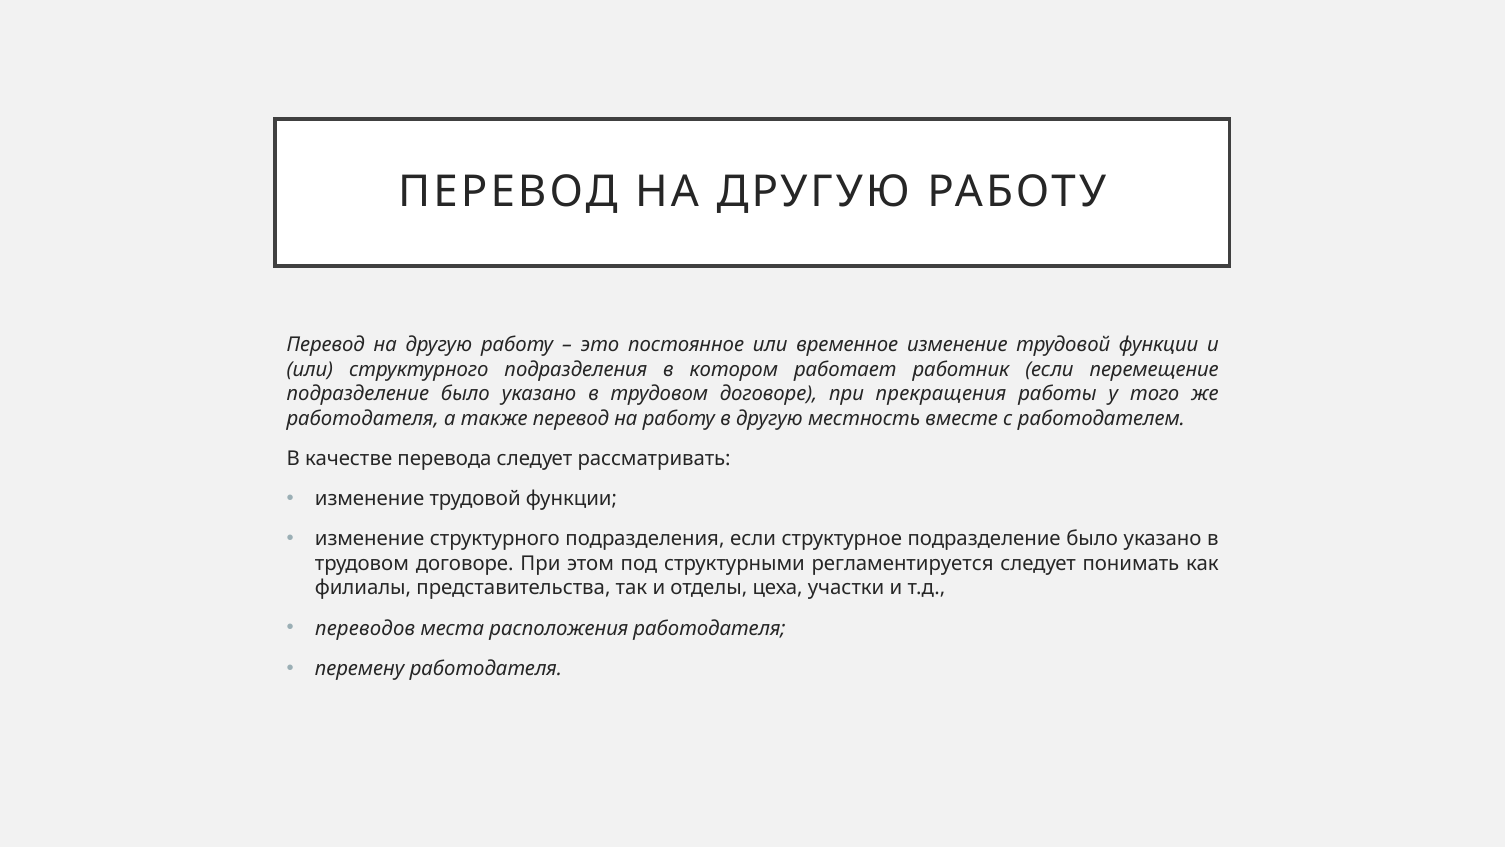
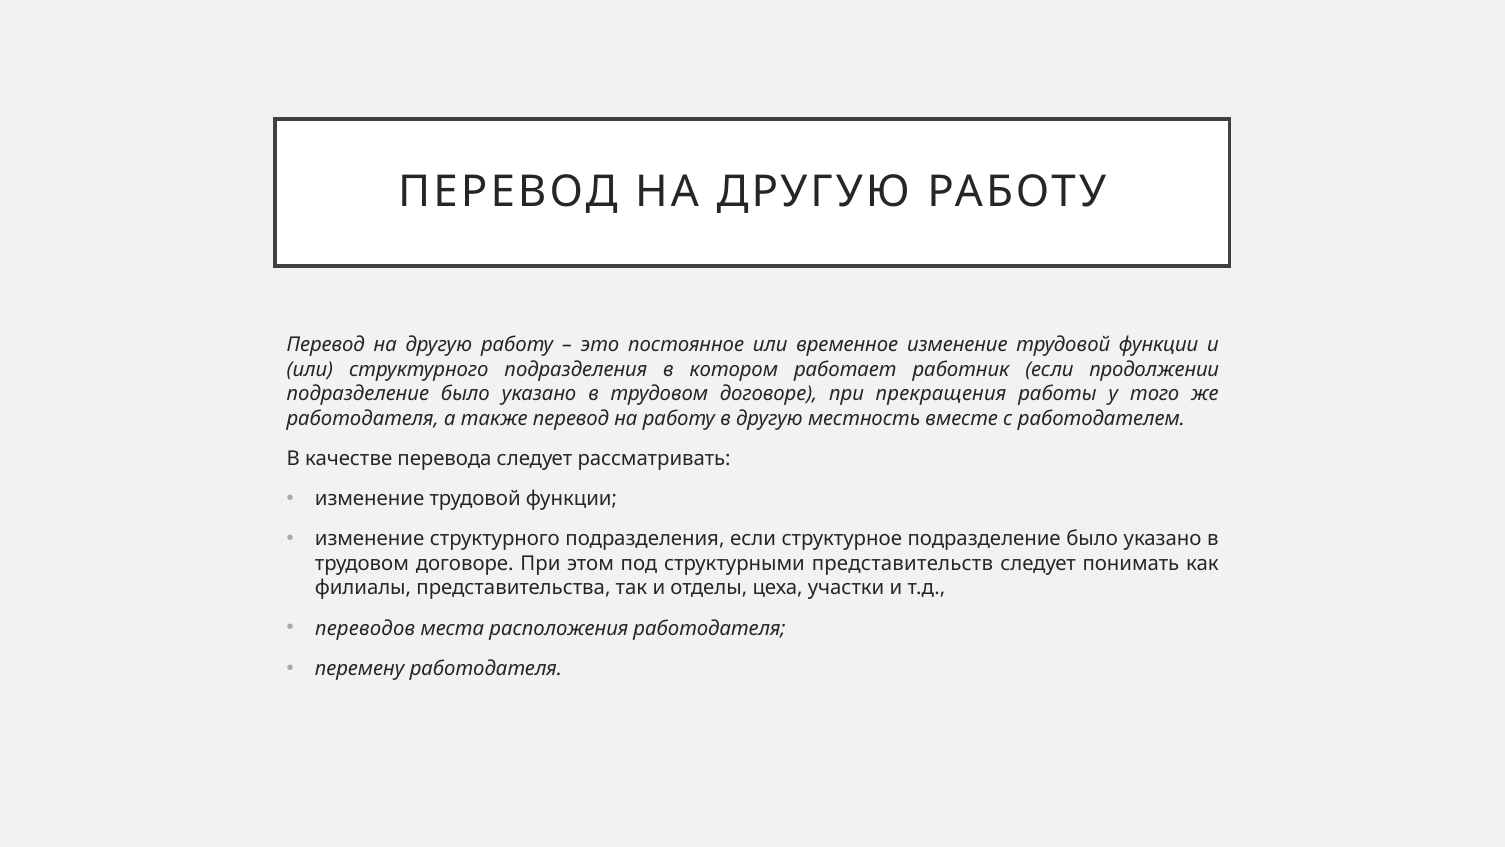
перемещение: перемещение -> продолжении (1154, 369)
регламентируется: регламентируется -> представительств (902, 563)
